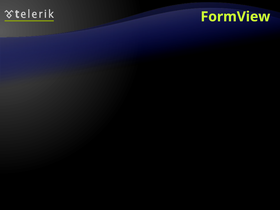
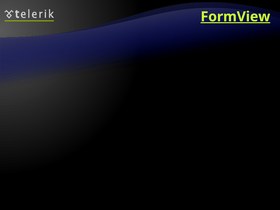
FormView underline: none -> present (235, 17)
